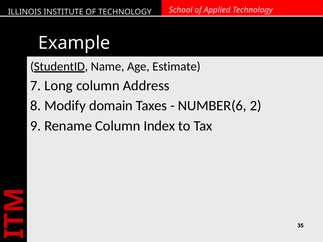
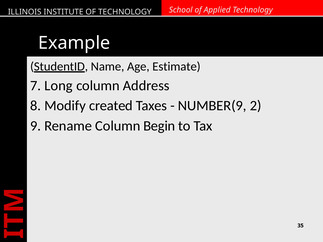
domain: domain -> created (111, 106)
NUMBER(6: NUMBER(6 -> NUMBER(9 (212, 106)
Index: Index -> Begin (159, 126)
